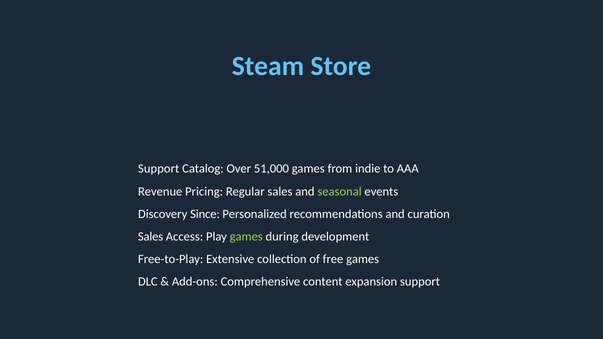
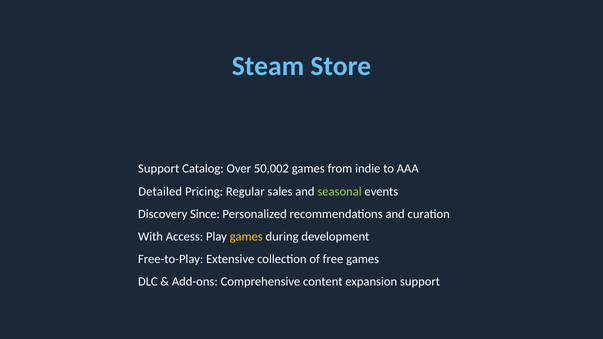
51,000: 51,000 -> 50,002 (271, 169)
Revenue: Revenue -> Detailed (160, 192)
Sales: Sales -> With (151, 237)
games colour: light green -> yellow (246, 237)
